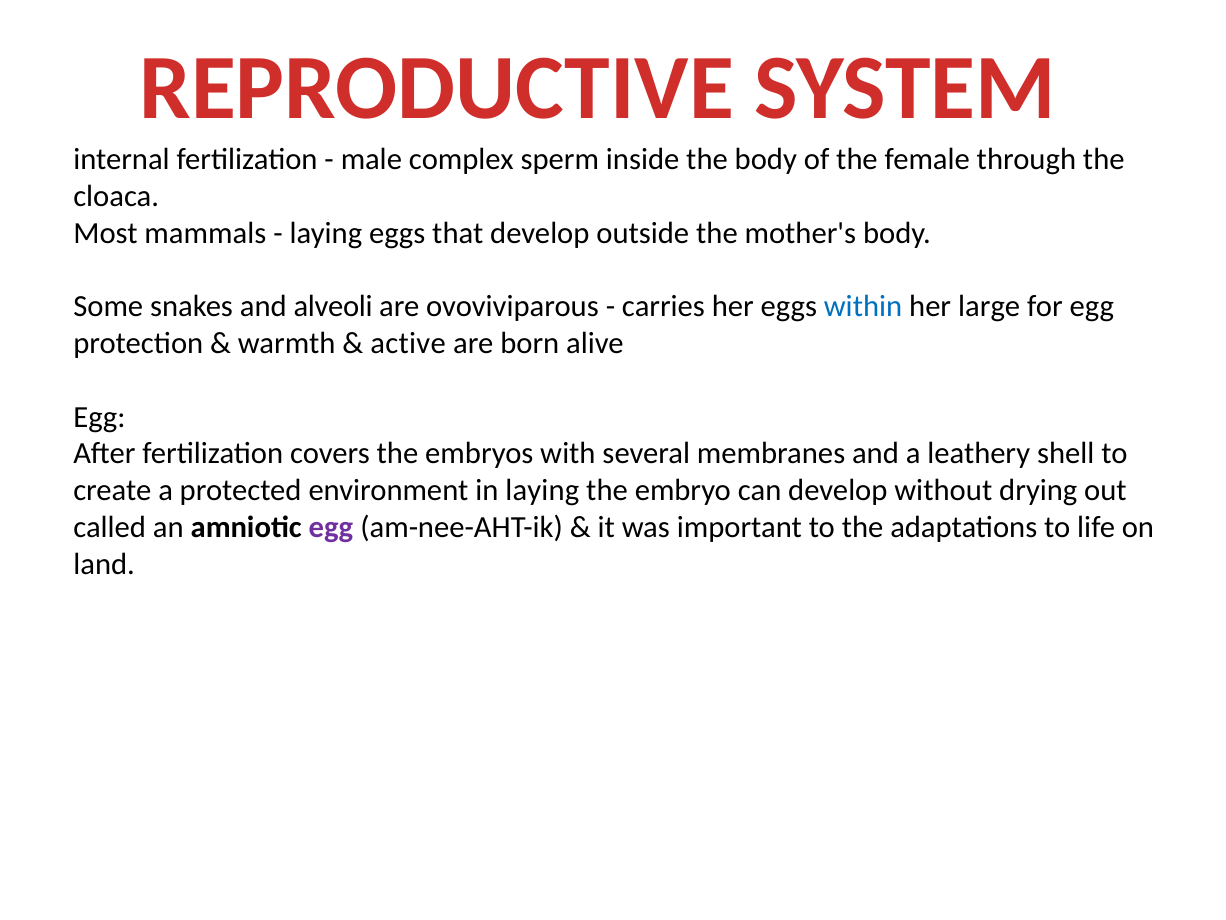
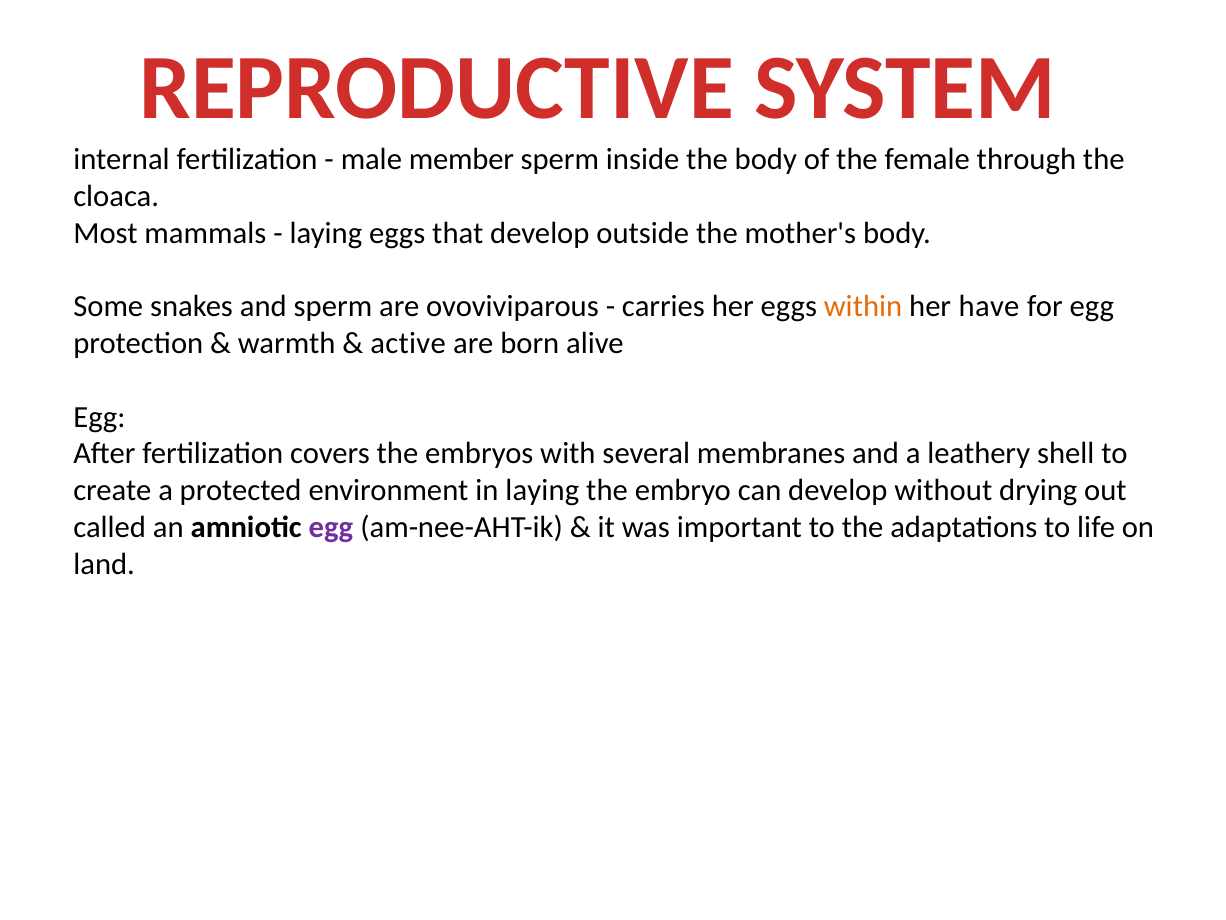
complex: complex -> member (461, 159)
and alveoli: alveoli -> sperm (333, 306)
within colour: blue -> orange (863, 306)
large: large -> have (989, 306)
